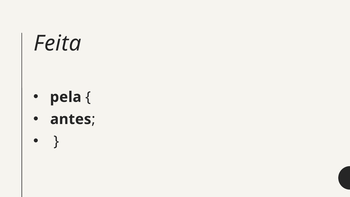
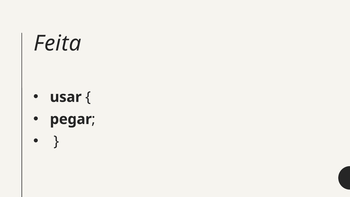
pela: pela -> usar (66, 97)
antes: antes -> pegar (71, 119)
